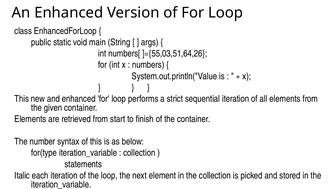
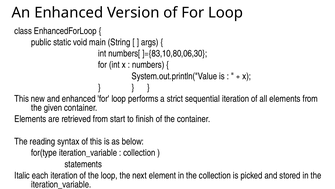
]={55,03,51,64,26: ]={55,03,51,64,26 -> ]={83,10,80,06,30 (175, 53)
number: number -> reading (42, 141)
